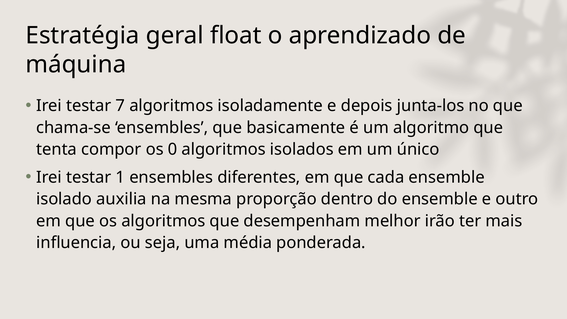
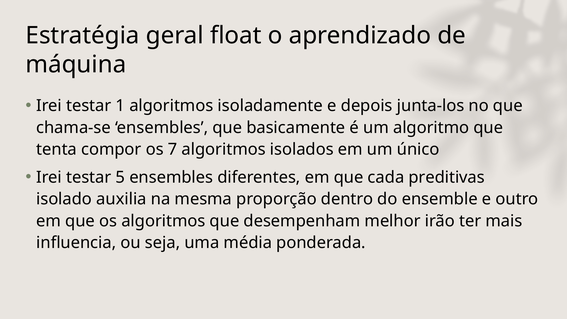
7: 7 -> 1 (120, 106)
0: 0 -> 7 (173, 150)
1: 1 -> 5 (120, 177)
cada ensemble: ensemble -> preditivas (447, 177)
